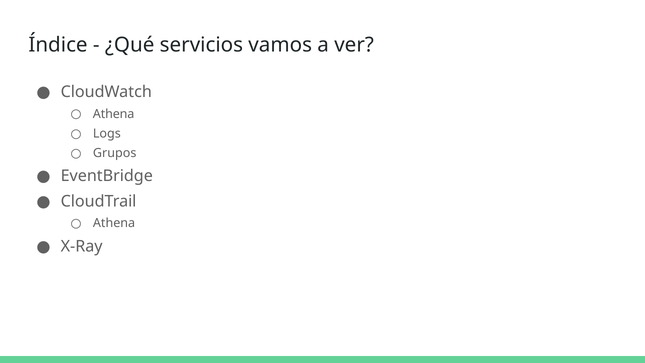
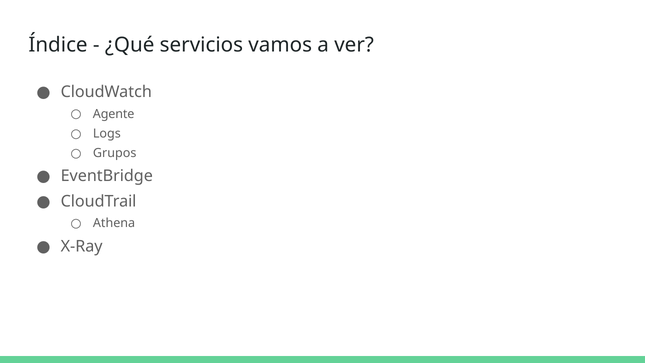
Athena: Athena -> Agente (114, 114)
